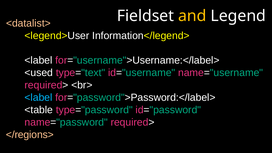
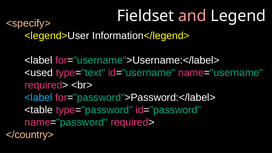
and colour: yellow -> pink (192, 16)
<datalist>: <datalist> -> <specify> (28, 23)
</regions>: </regions> -> </country> (30, 135)
